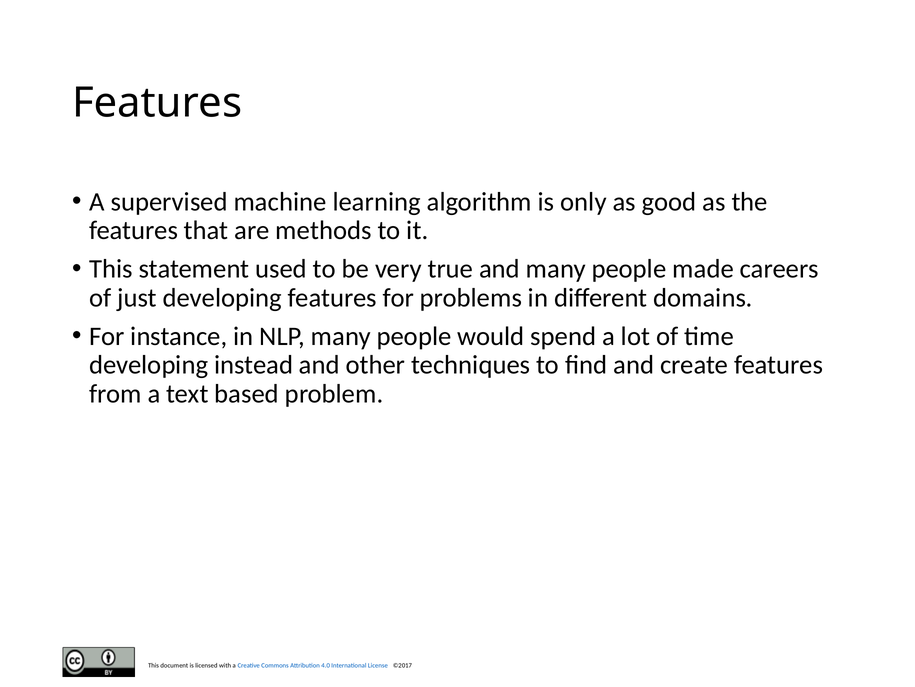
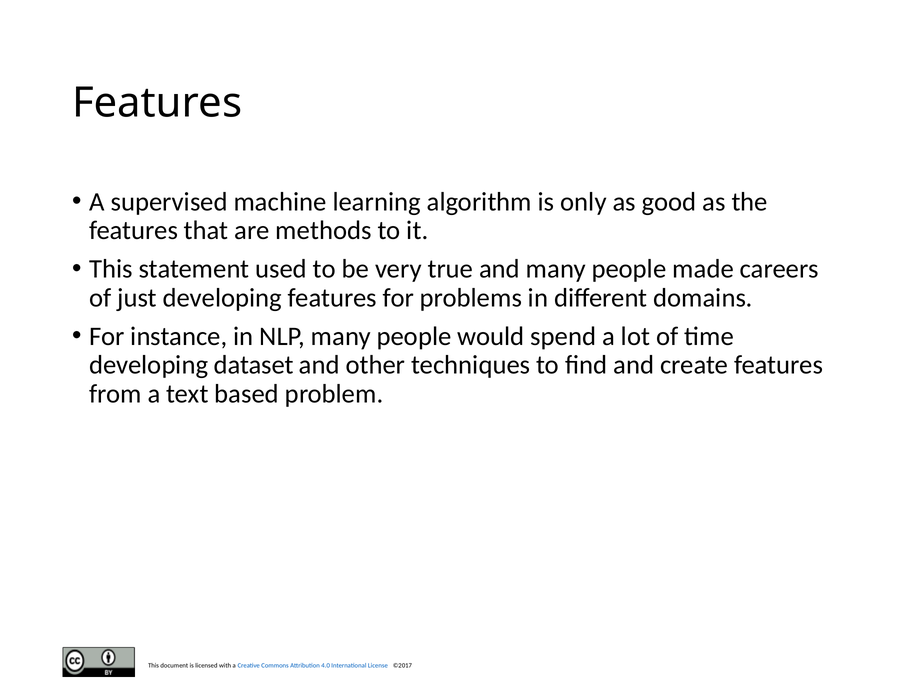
instead: instead -> dataset (254, 365)
